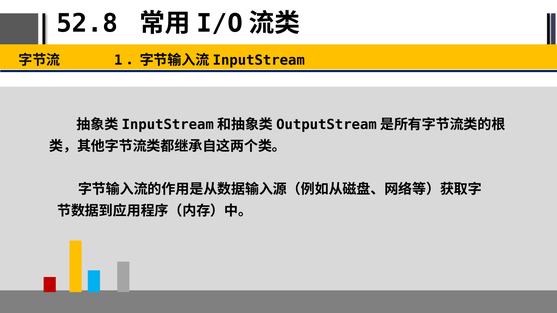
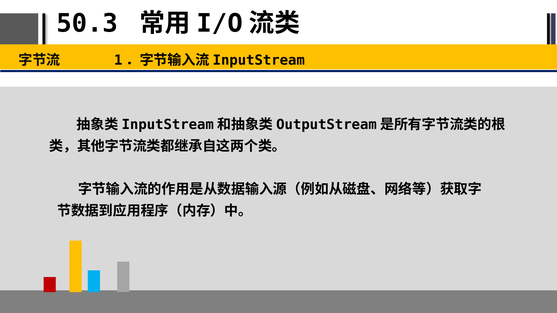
52.8: 52.8 -> 50.3 (87, 24)
